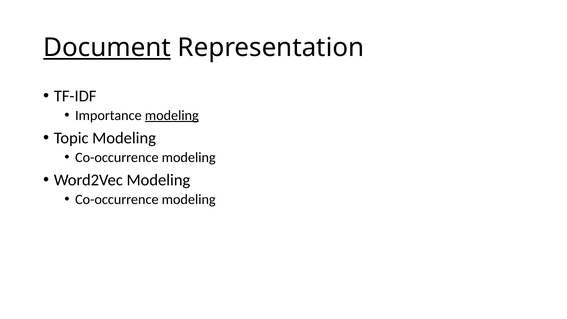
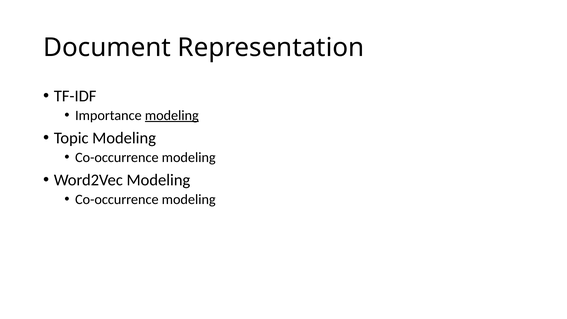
Document underline: present -> none (107, 48)
